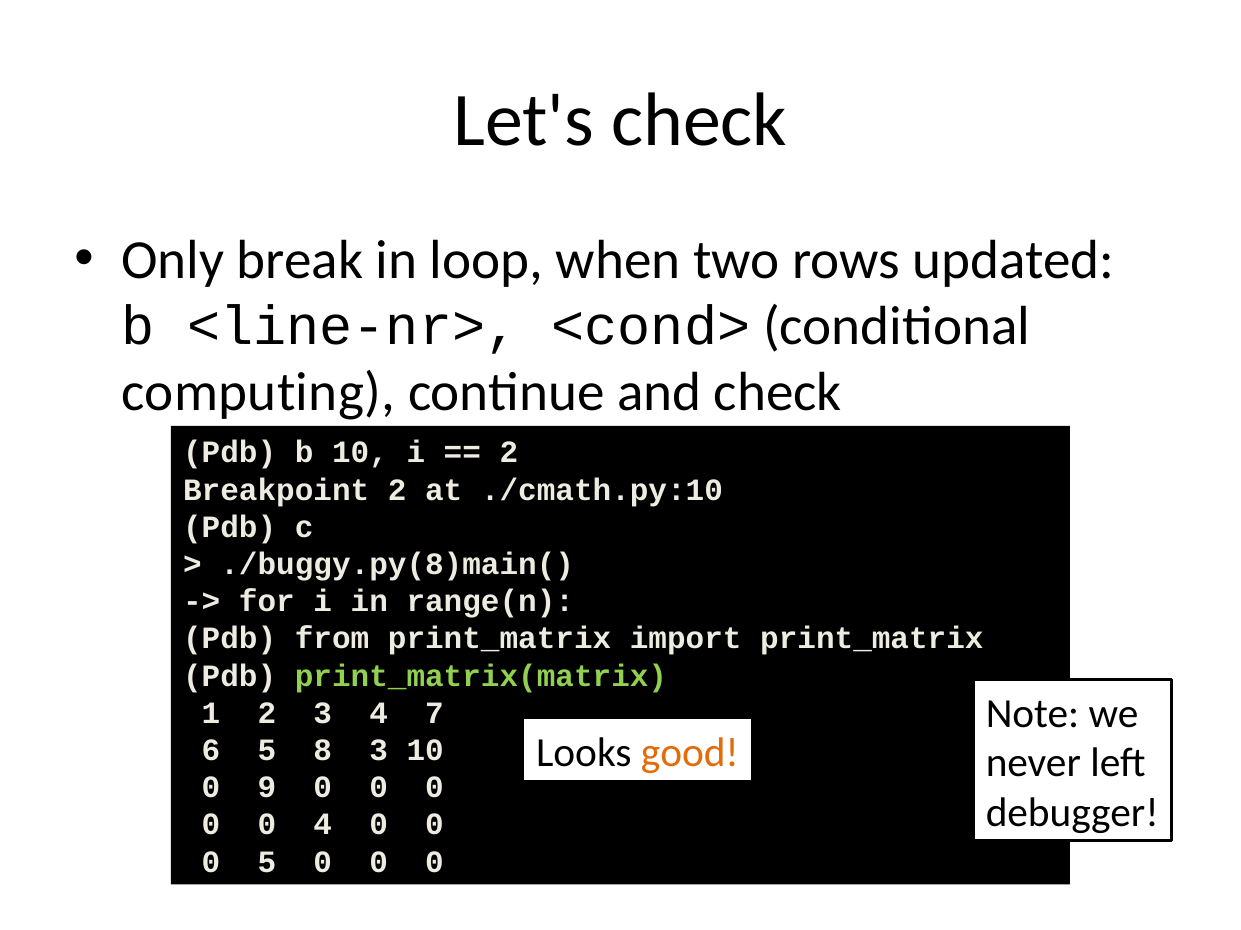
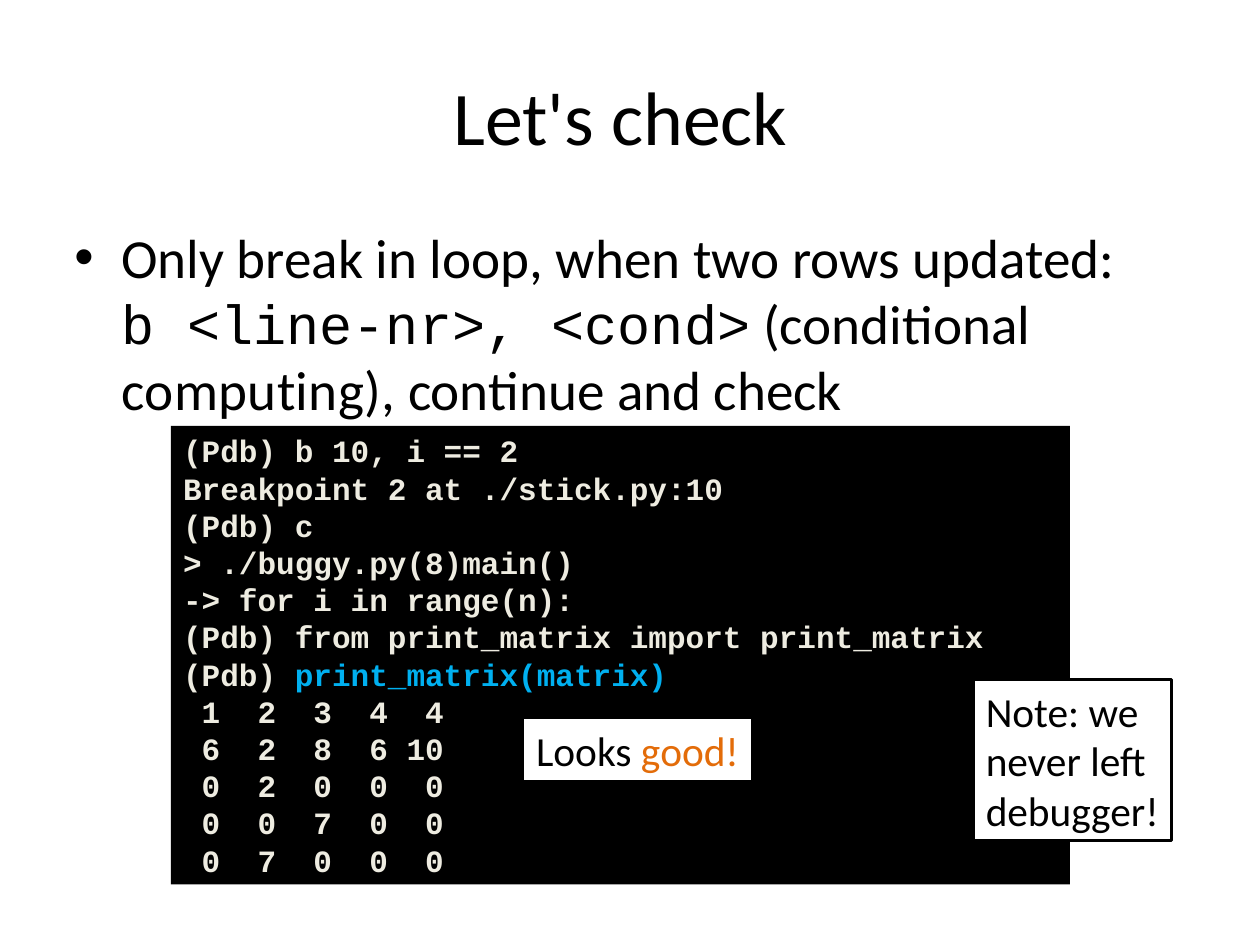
./cmath.py:10: ./cmath.py:10 -> ./stick.py:10 (602, 490)
print_matrix(matrix colour: light green -> light blue (481, 677)
4 7: 7 -> 4 (434, 714)
6 5: 5 -> 2 (267, 751)
8 3: 3 -> 6 (379, 751)
0 9: 9 -> 2 (267, 788)
4: 4 -> 7 (323, 825)
5: 5 -> 7 (267, 863)
